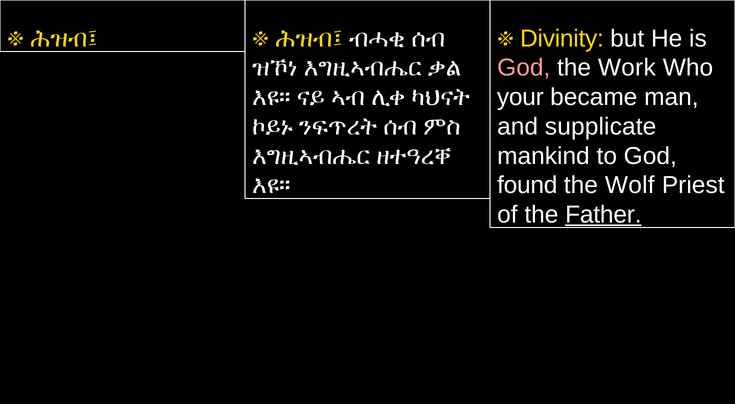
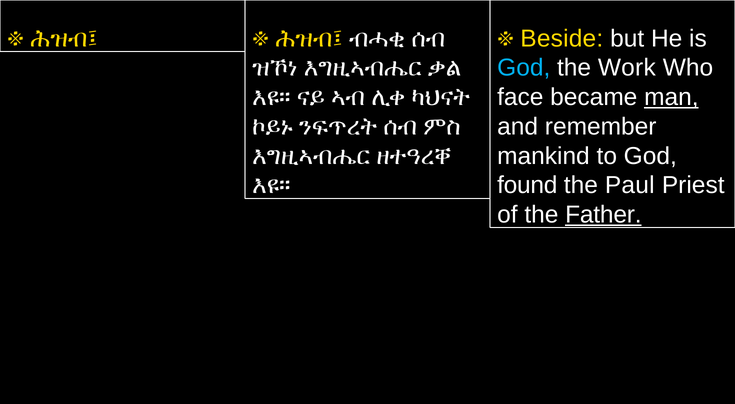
Divinity: Divinity -> Beside (562, 38)
God colour: pink -> light blue (524, 68)
your: your -> face (520, 97)
man underline: none -> present (671, 97)
supplicate: supplicate -> remember (601, 127)
Wolf: Wolf -> Paul (630, 185)
